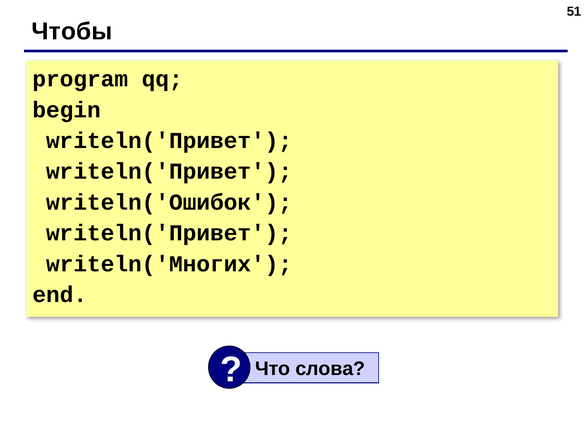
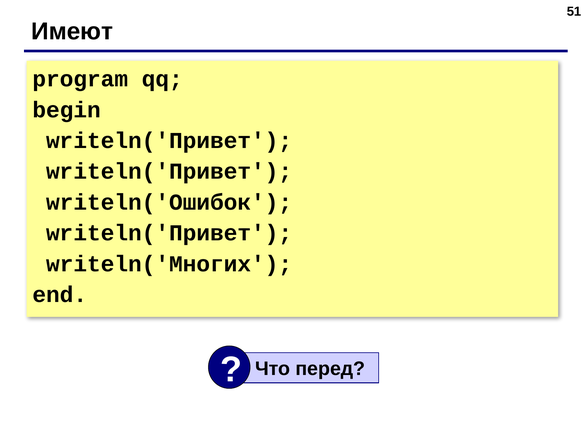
Чтобы: Чтобы -> Имеют (72, 31)
слова: слова -> перед (330, 369)
